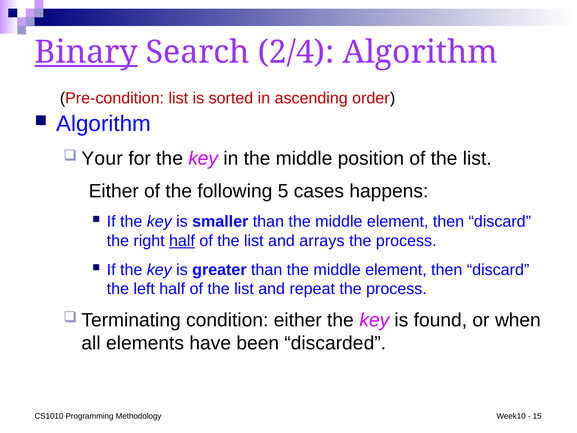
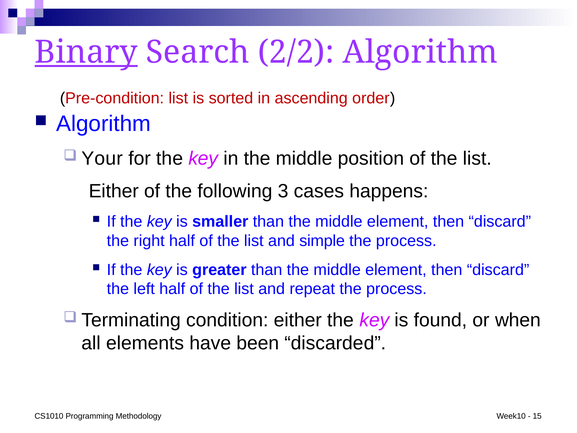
2/4: 2/4 -> 2/2 (296, 52)
5: 5 -> 3 (283, 191)
half underline: present -> none (182, 241)
arrays: arrays -> simple (322, 241)
